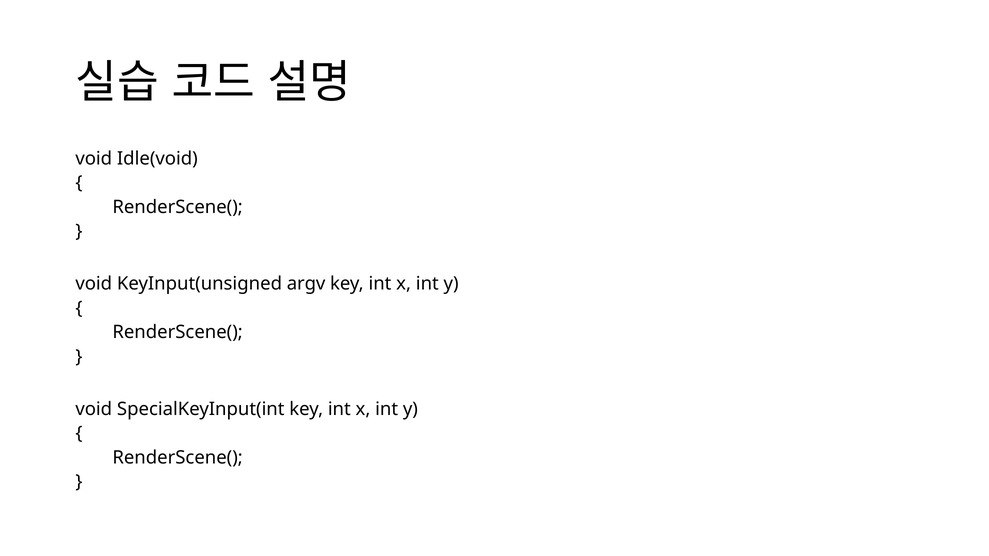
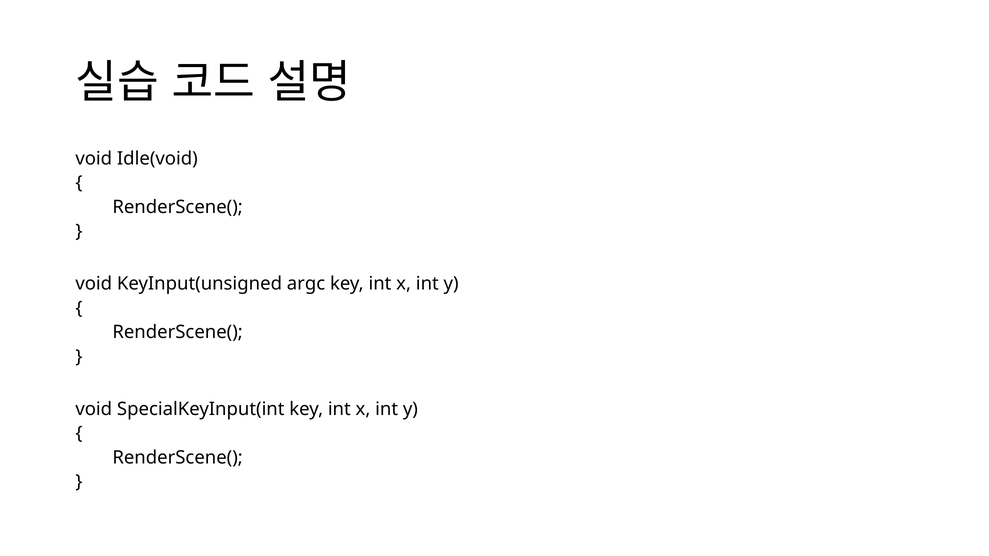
argv: argv -> argc (306, 284)
